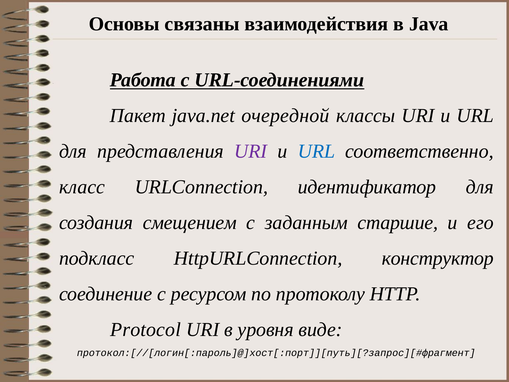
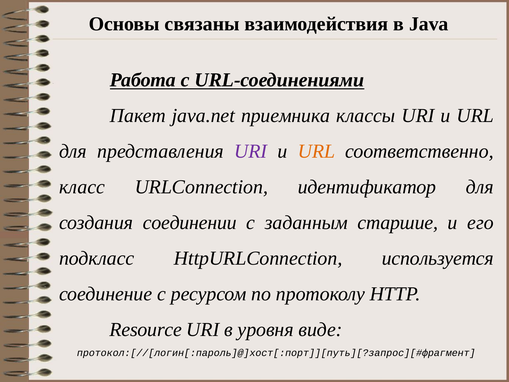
очередной: очередной -> приемника (286, 116)
URL colour: blue -> orange (316, 151)
смещением: смещением -> соединении (190, 223)
конструктор: конструктор -> используется (438, 258)
Prоtocоl: Prоtocоl -> Resource (146, 329)
